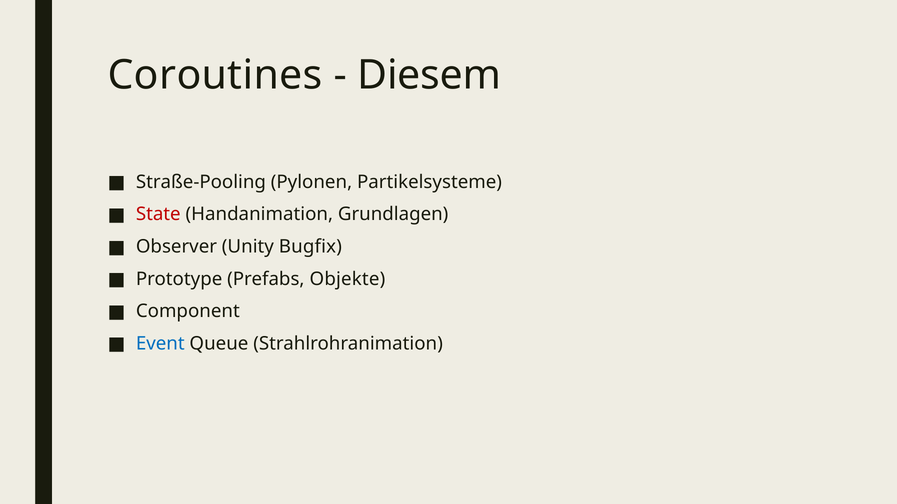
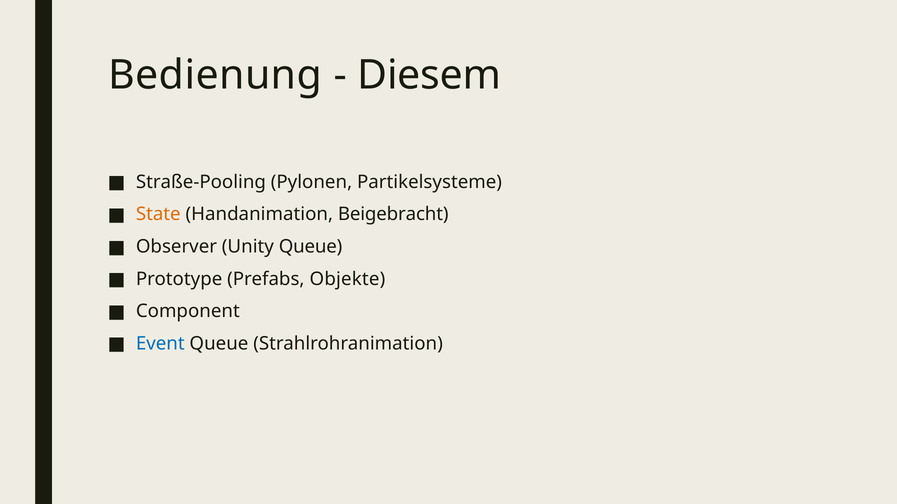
Coroutines: Coroutines -> Bedienung (215, 75)
State colour: red -> orange (158, 215)
Grundlagen: Grundlagen -> Beigebracht (393, 215)
Unity Bugfix: Bugfix -> Queue (311, 247)
